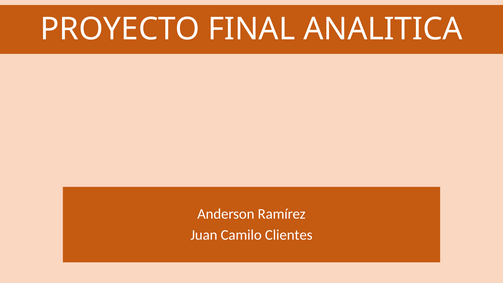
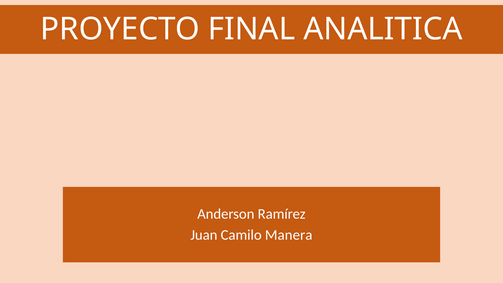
Clientes: Clientes -> Manera (289, 235)
